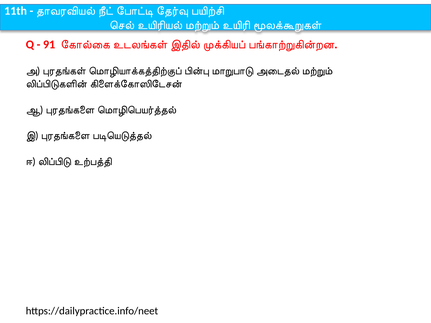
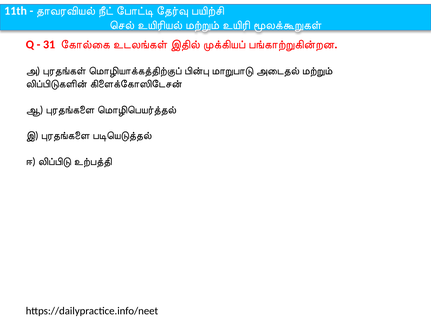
91: 91 -> 31 (49, 45)
